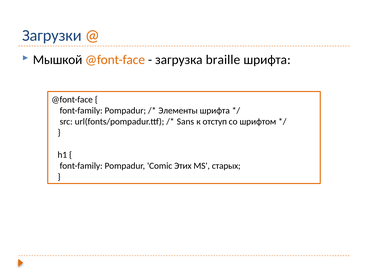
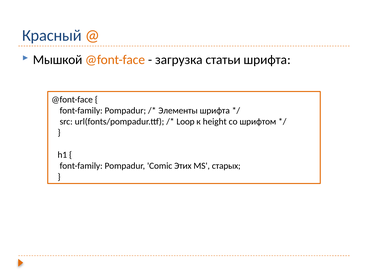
Загрузки: Загрузки -> Красный (52, 35)
braille: braille -> статьи (223, 60)
Sans: Sans -> Loop (186, 122)
отступ: отступ -> height (215, 122)
